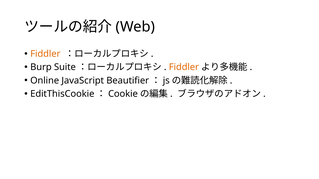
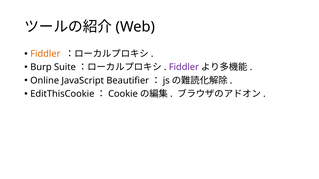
Fiddler colour: orange -> purple (184, 67)
